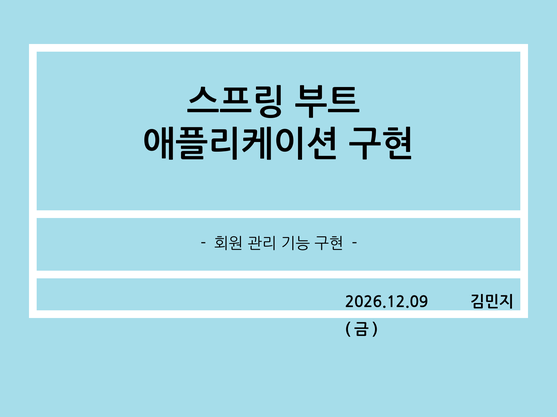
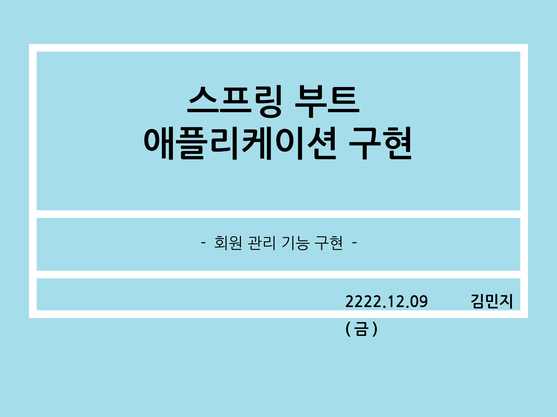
2026.12.09: 2026.12.09 -> 2222.12.09 (387, 302)
